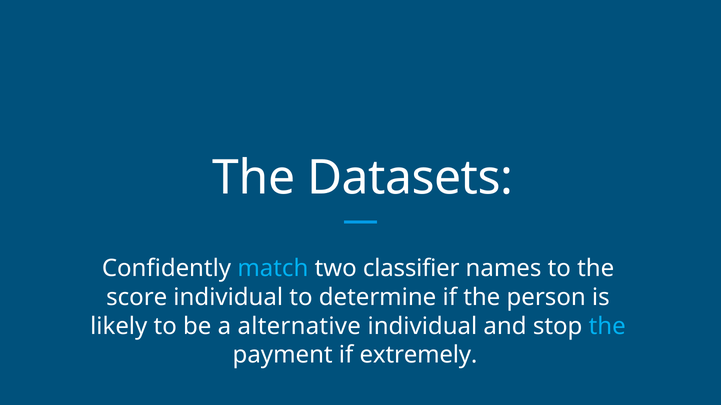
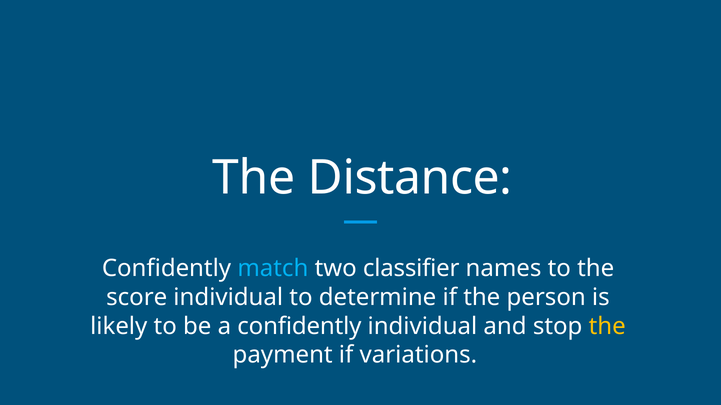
Datasets: Datasets -> Distance (410, 178)
a alternative: alternative -> confidently (299, 327)
the colour: light blue -> yellow (607, 327)
extremely: extremely -> variations (418, 355)
